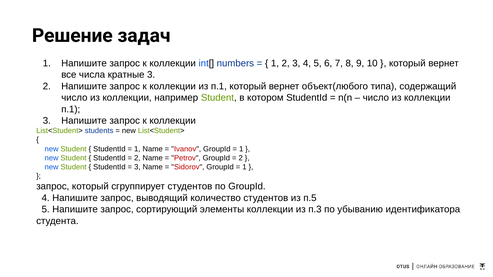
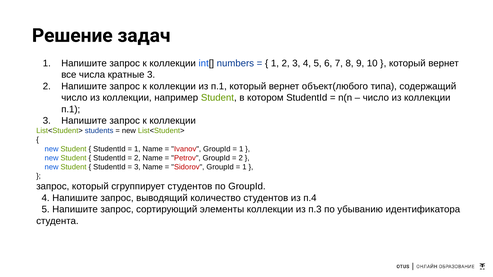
п.5: п.5 -> п.4 (310, 198)
